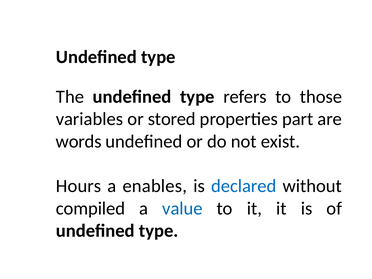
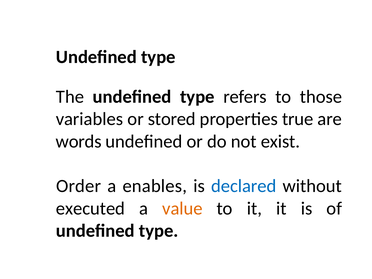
part: part -> true (298, 119)
Hours: Hours -> Order (79, 186)
compiled: compiled -> executed (90, 208)
value colour: blue -> orange (182, 208)
